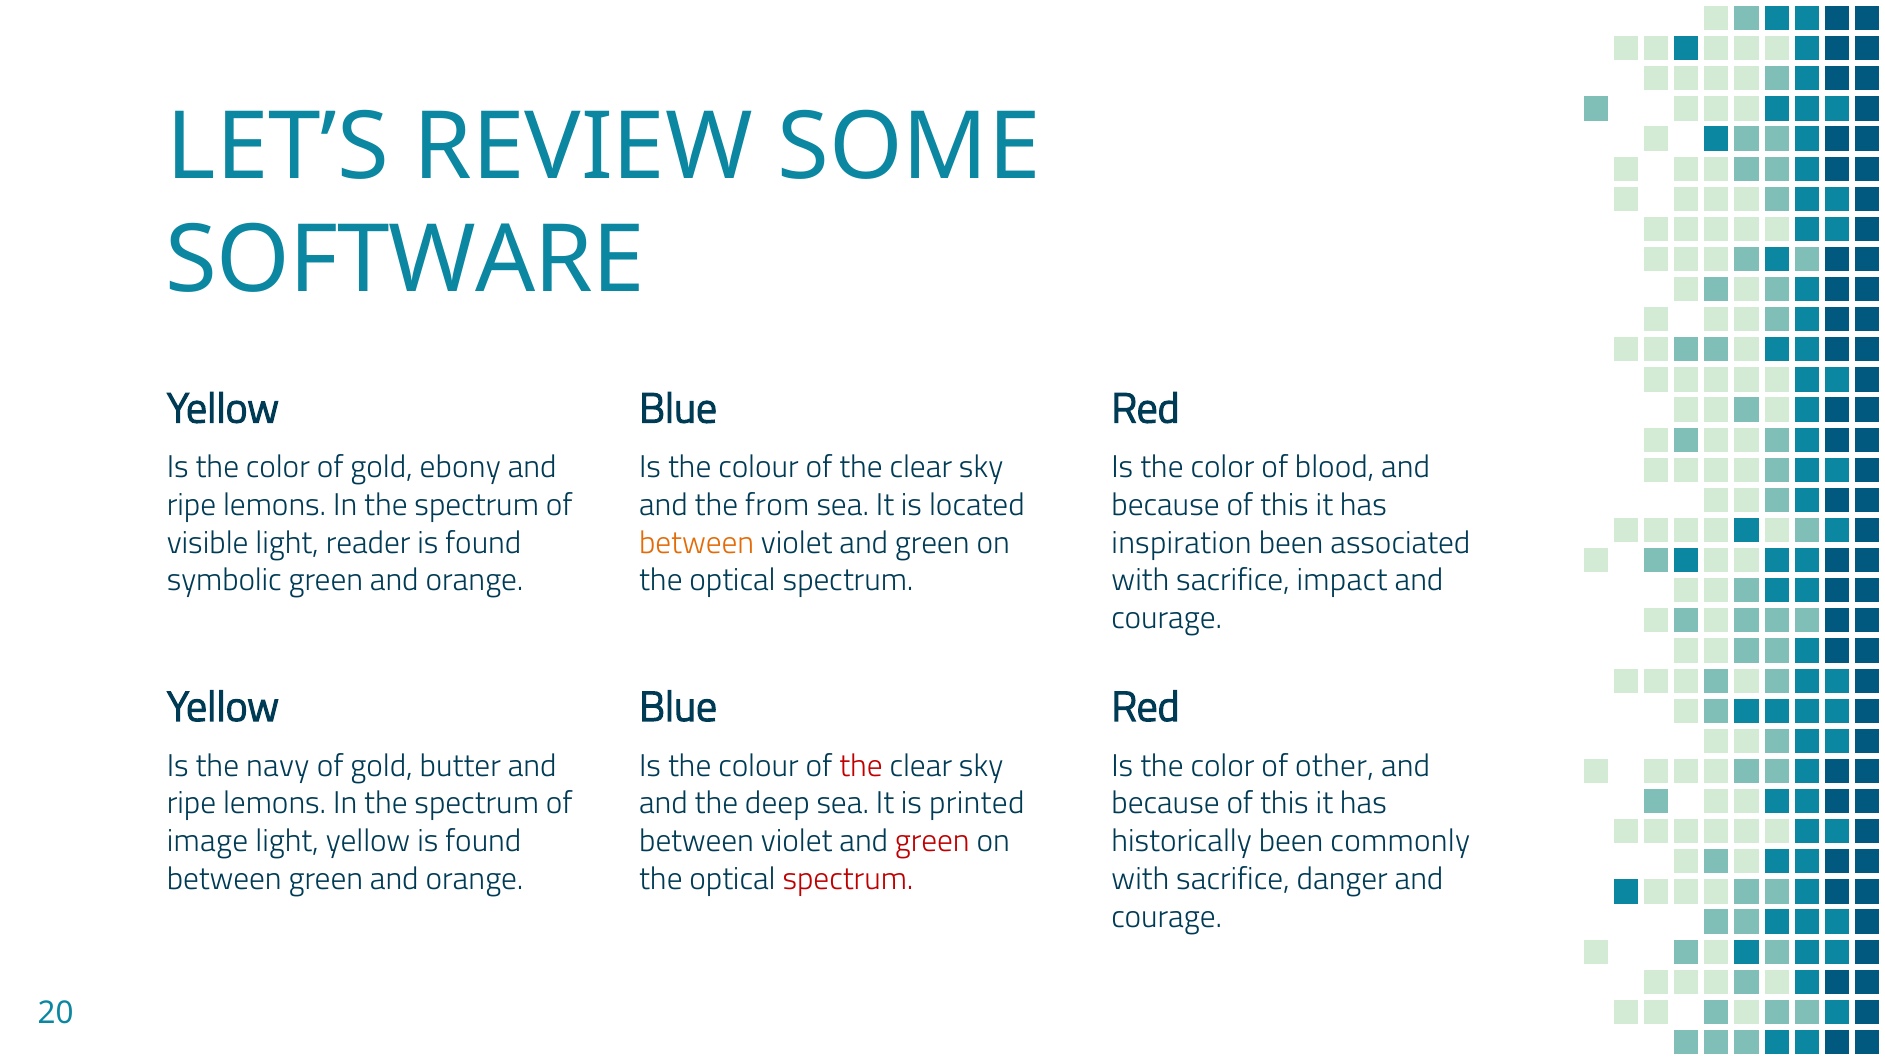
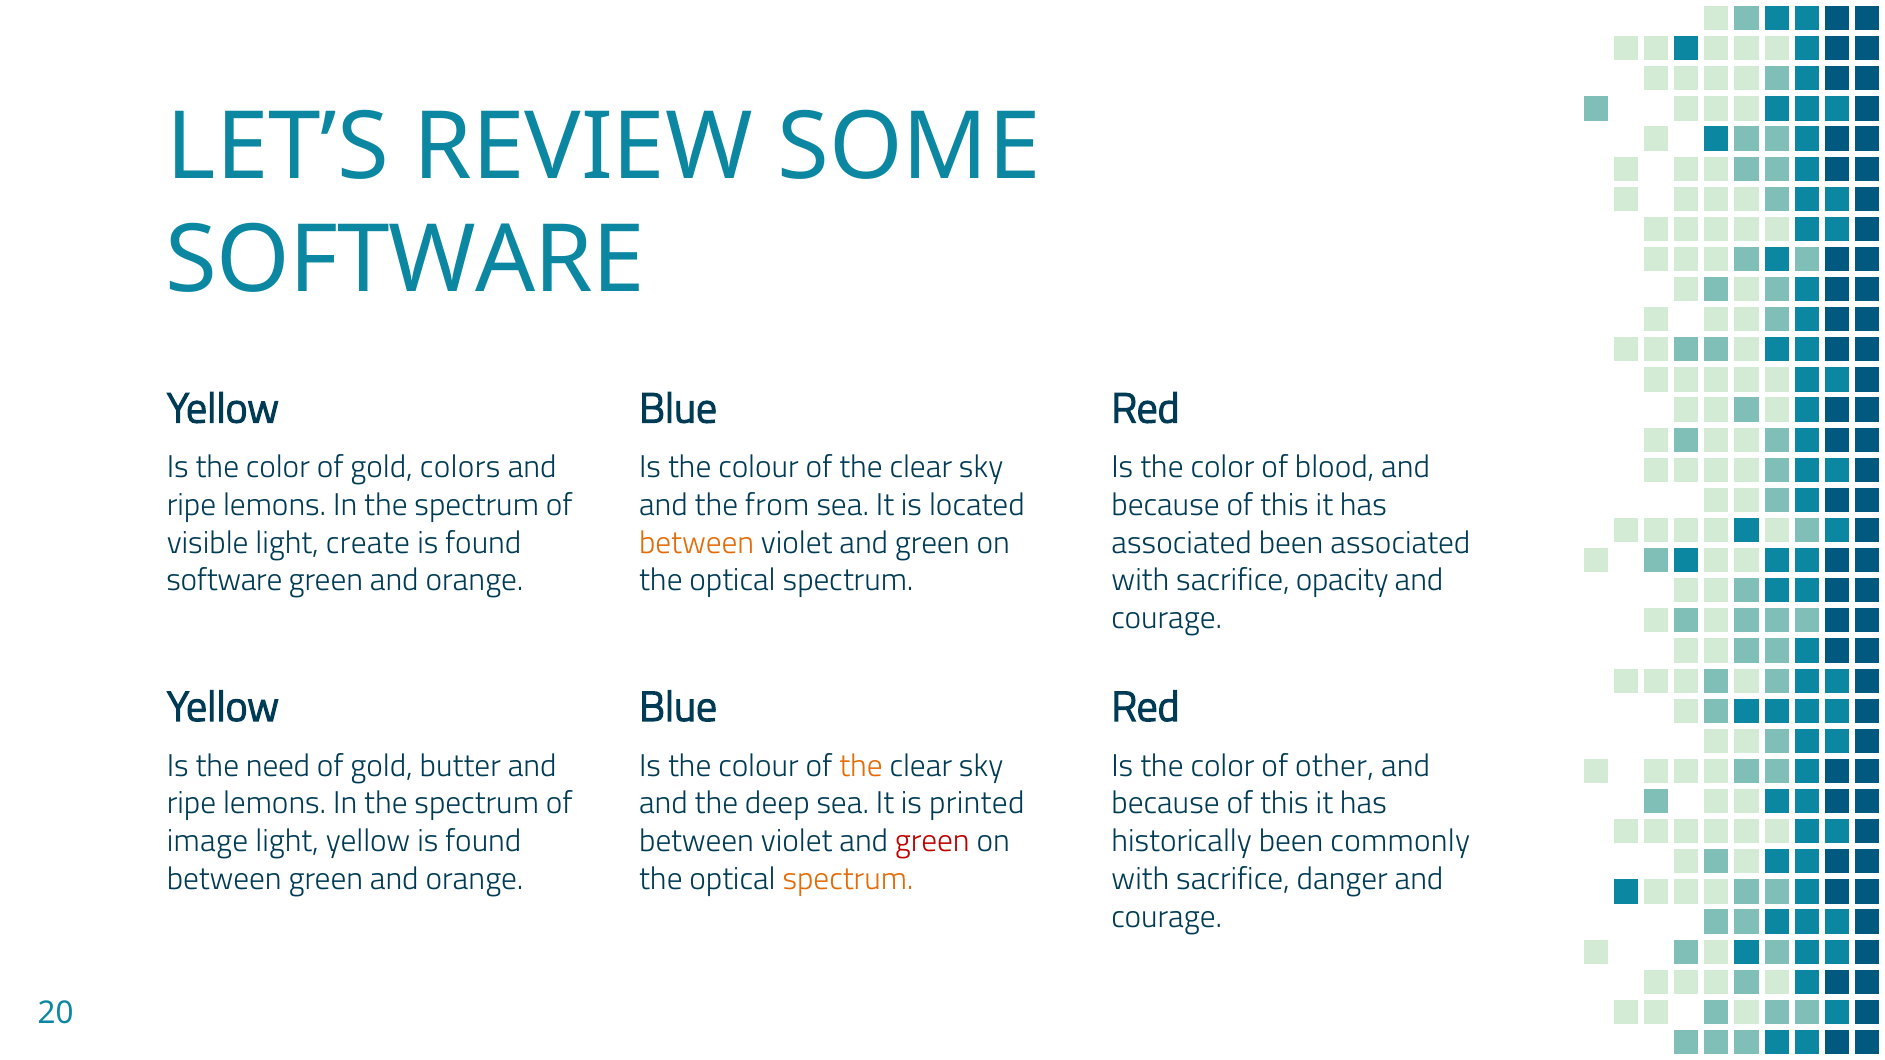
ebony: ebony -> colors (460, 468)
reader: reader -> create (368, 543)
inspiration: inspiration -> associated (1182, 543)
symbolic: symbolic -> software (224, 581)
impact: impact -> opacity (1342, 581)
navy: navy -> need (278, 766)
the colour: red -> orange (861, 766)
spectrum colour: red -> orange (848, 879)
